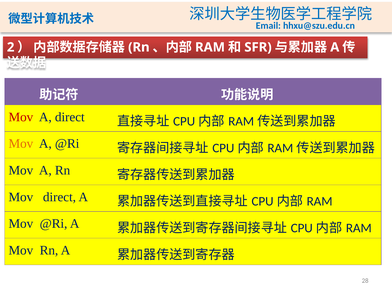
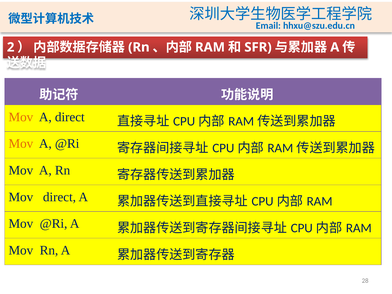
Mov colour: red -> orange (21, 117)
